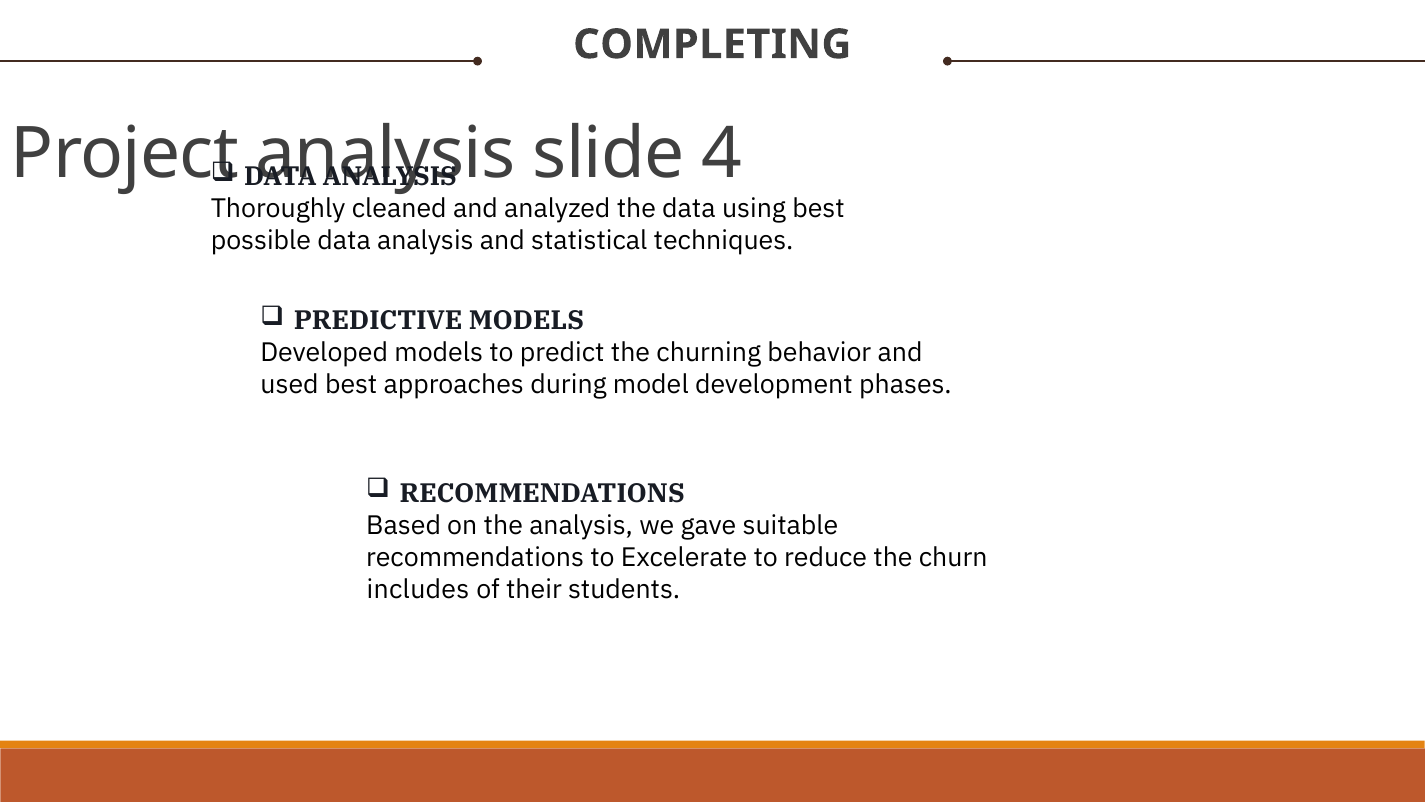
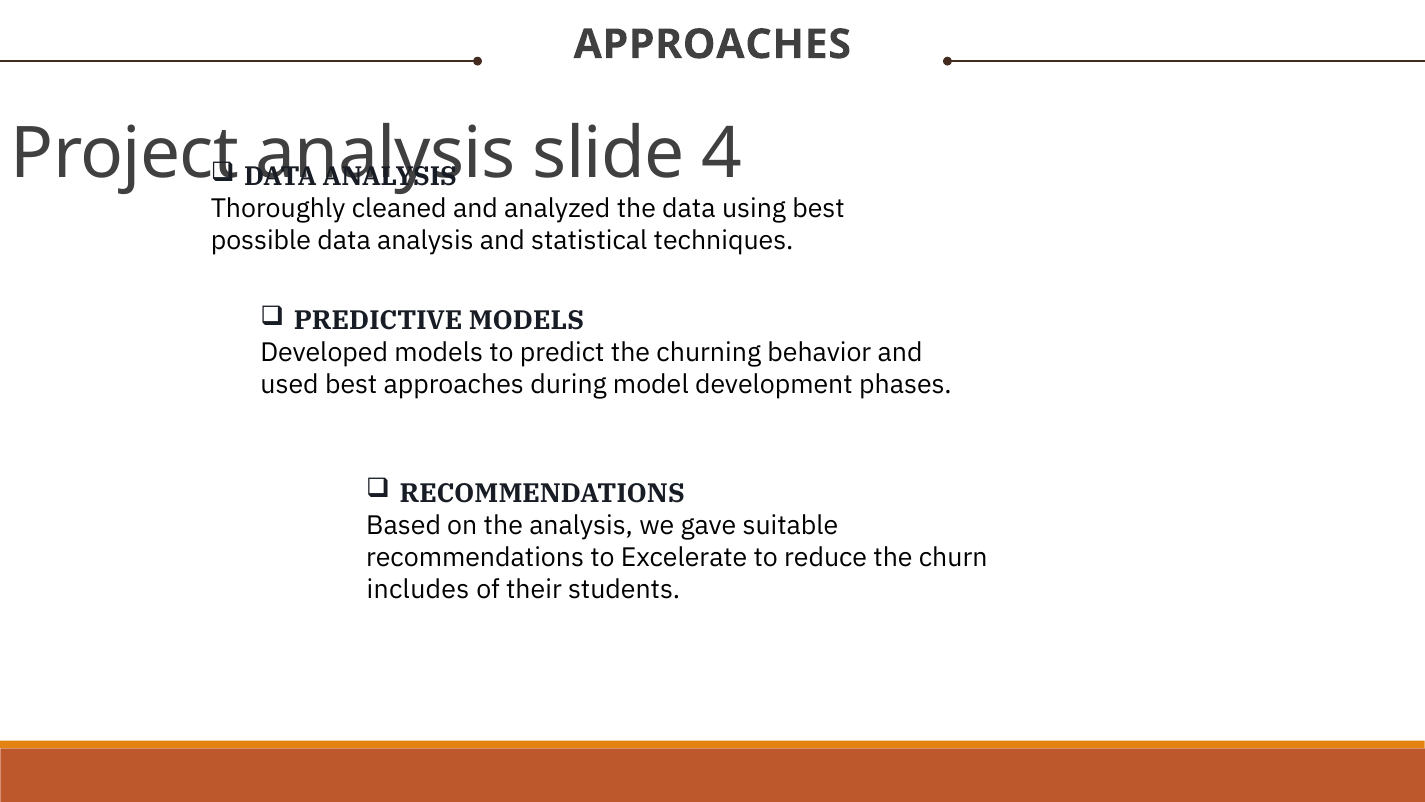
COMPLETING: COMPLETING -> APPROACHES (712, 44)
